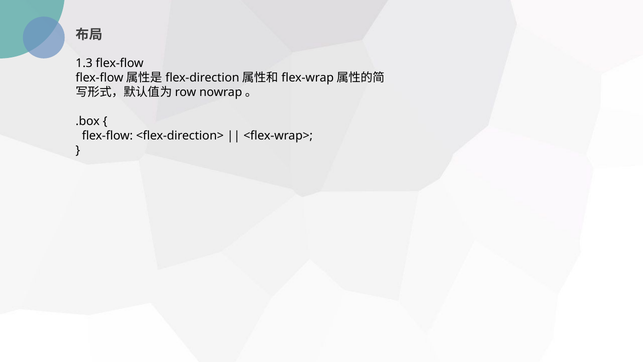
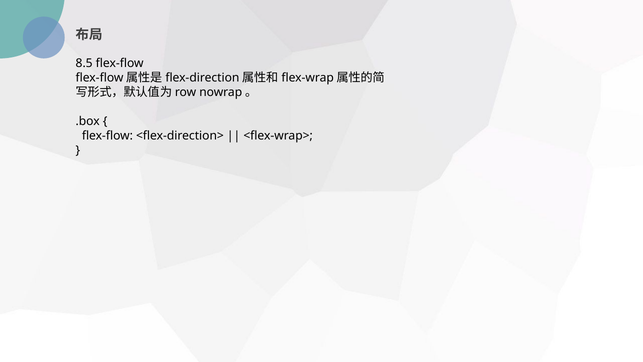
1.3: 1.3 -> 8.5 (84, 63)
